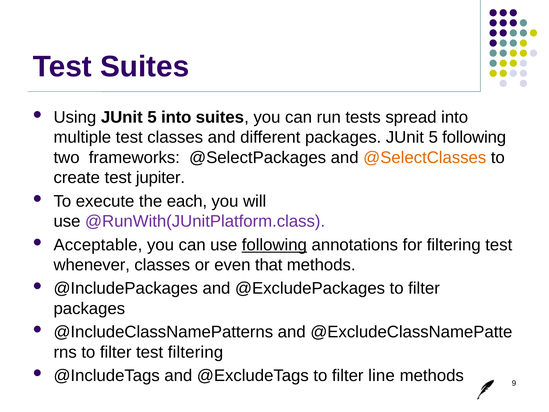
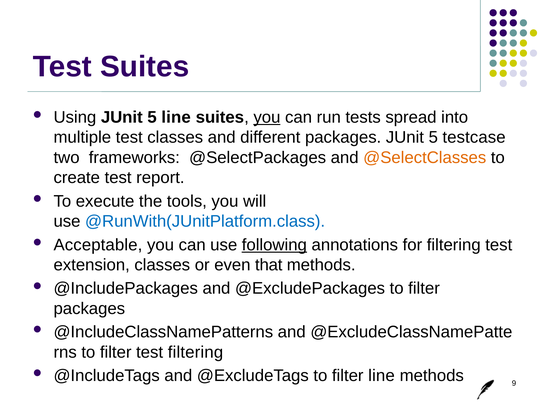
5 into: into -> line (176, 117)
you underline: none -> present (267, 117)
5 following: following -> testcase (474, 137)
jupiter: jupiter -> report (160, 178)
each: each -> tools (187, 201)
@RunWith(JUnitPlatform.class colour: purple -> blue (205, 221)
whenever: whenever -> extension (92, 265)
